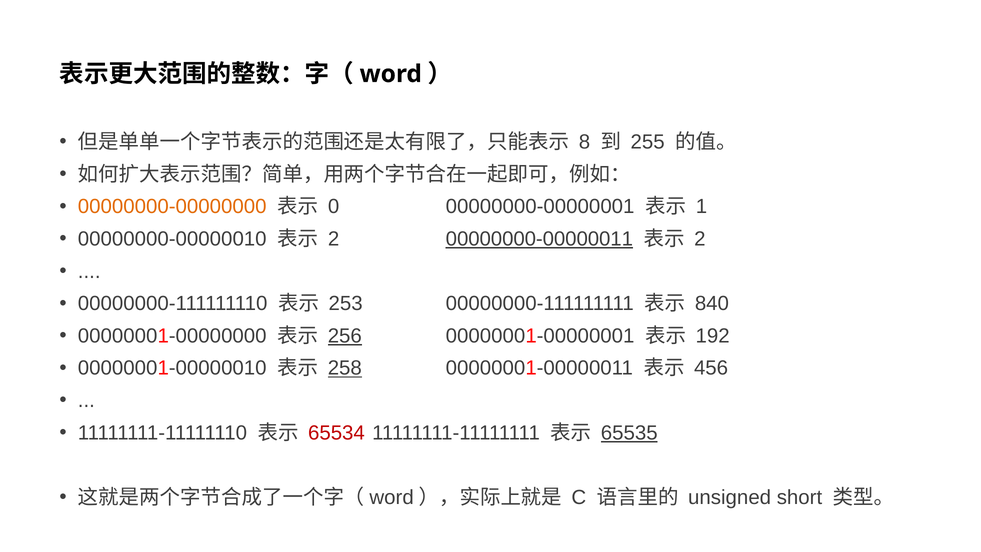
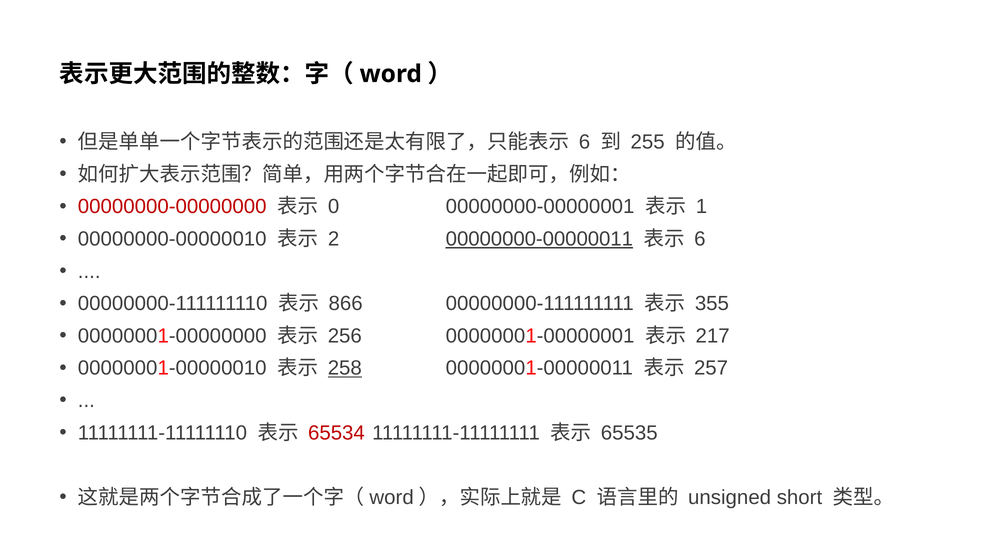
8: 8 -> 6 (584, 142)
00000000-00000000 colour: orange -> red (172, 207)
2: 2 -> 6 (700, 239)
253: 253 -> 866 (346, 304)
840: 840 -> 355 (712, 304)
256 underline: present -> none (345, 336)
192: 192 -> 217 (713, 336)
456: 456 -> 257 (711, 368)
65535 underline: present -> none (629, 433)
